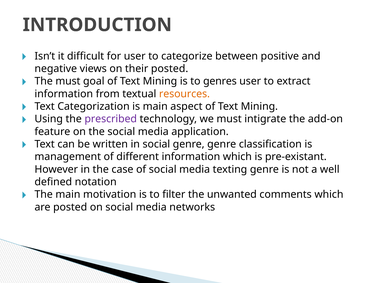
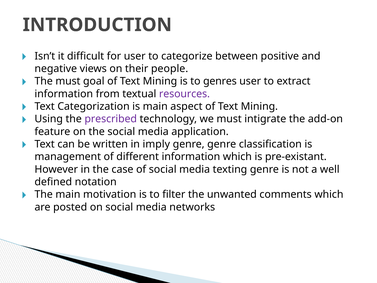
their posted: posted -> people (170, 69)
resources colour: orange -> purple (184, 94)
in social: social -> imply (156, 144)
